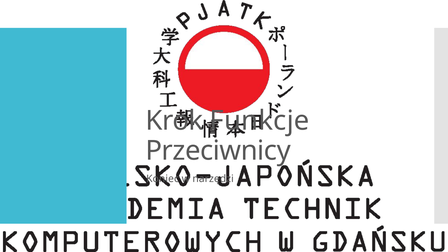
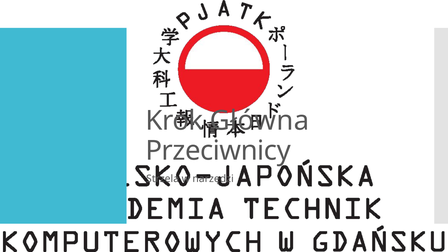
Funkcje: Funkcje -> Główna (259, 121)
Koniec: Koniec -> Strzela (163, 179)
